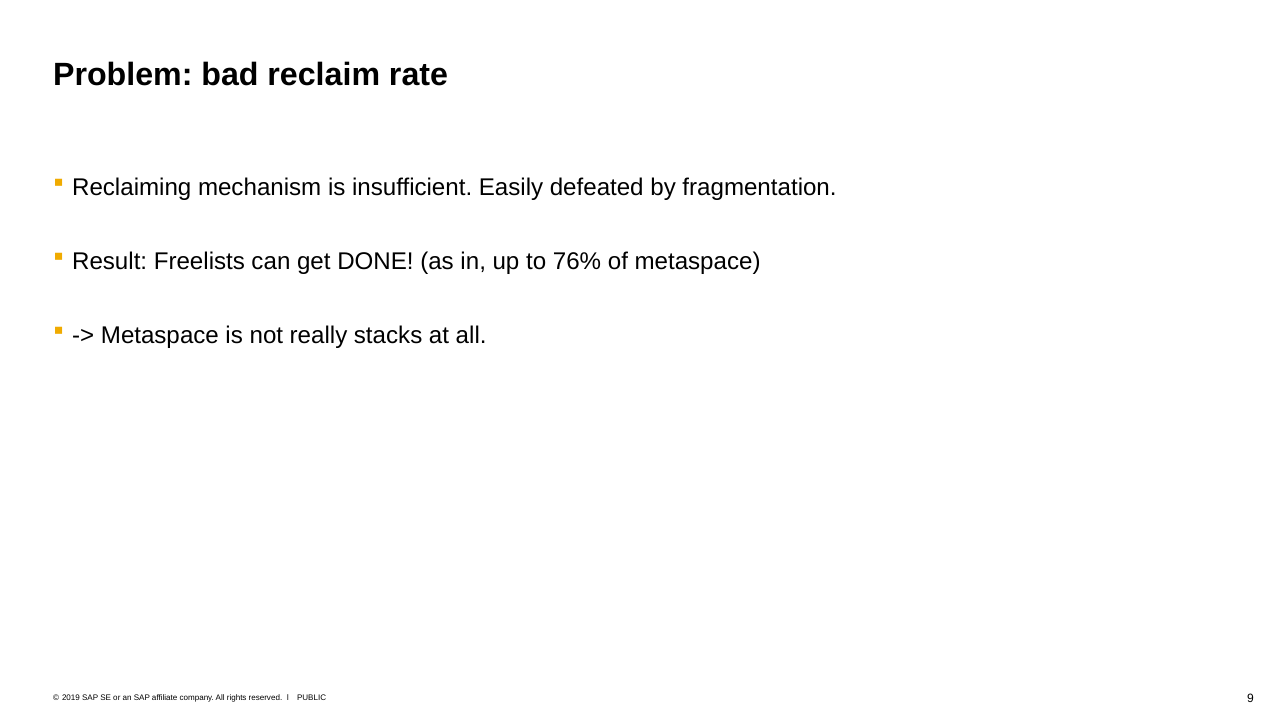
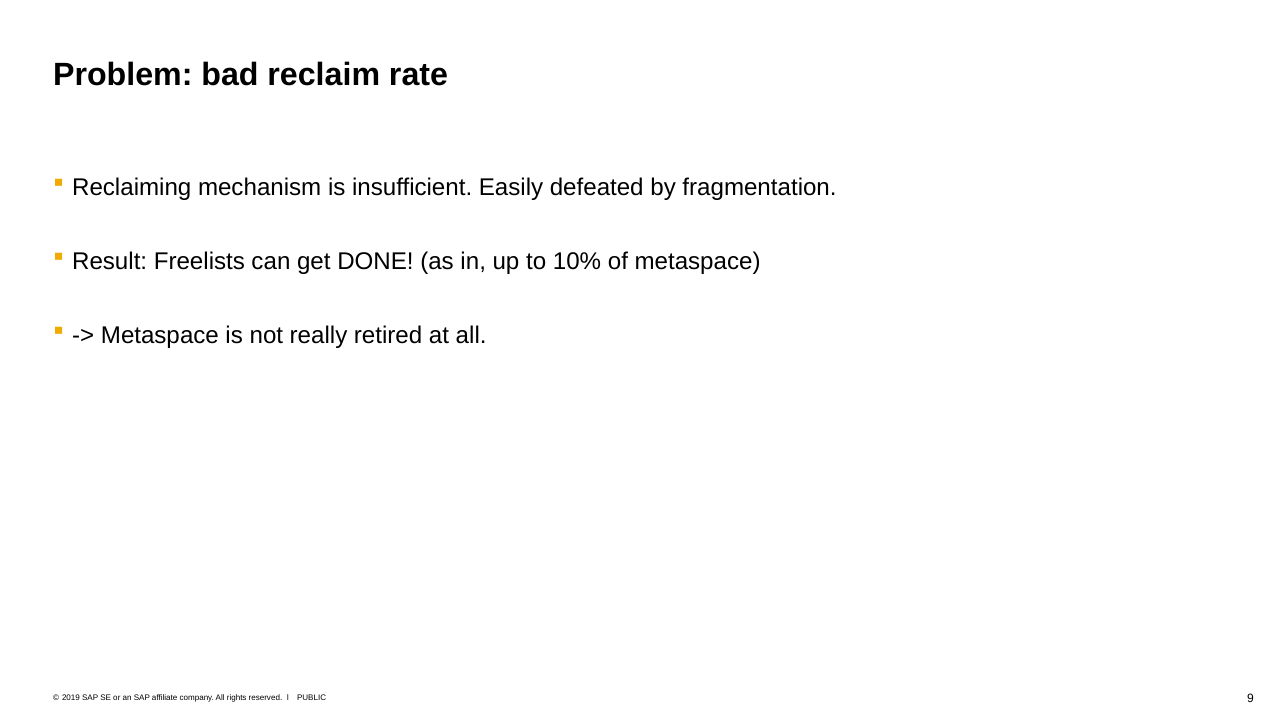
76%: 76% -> 10% (577, 261)
stacks: stacks -> retired (388, 335)
